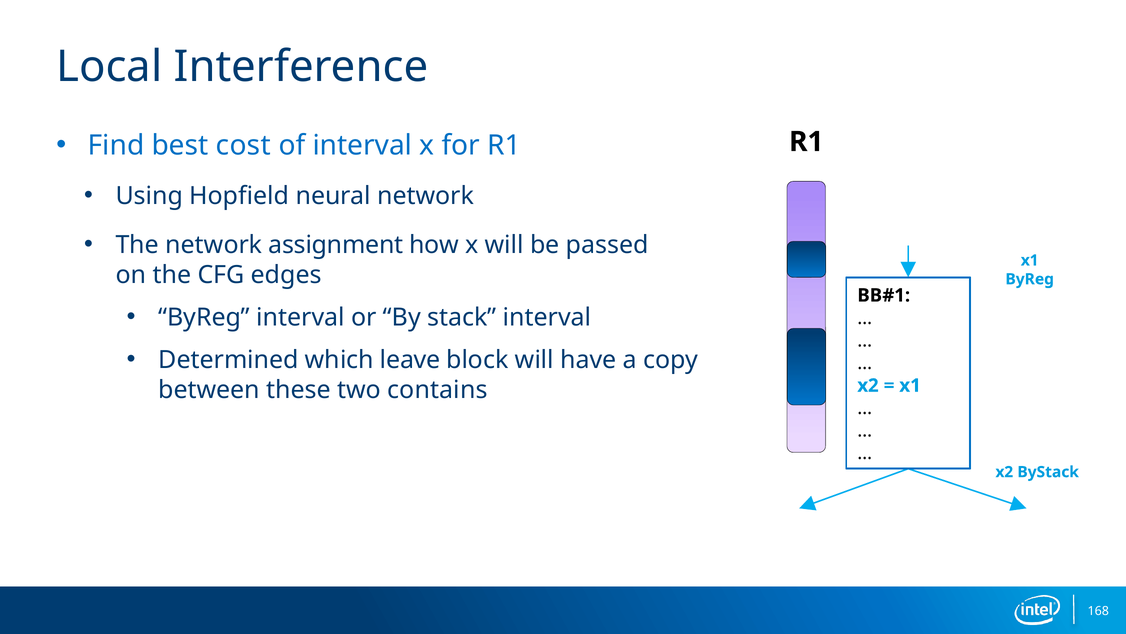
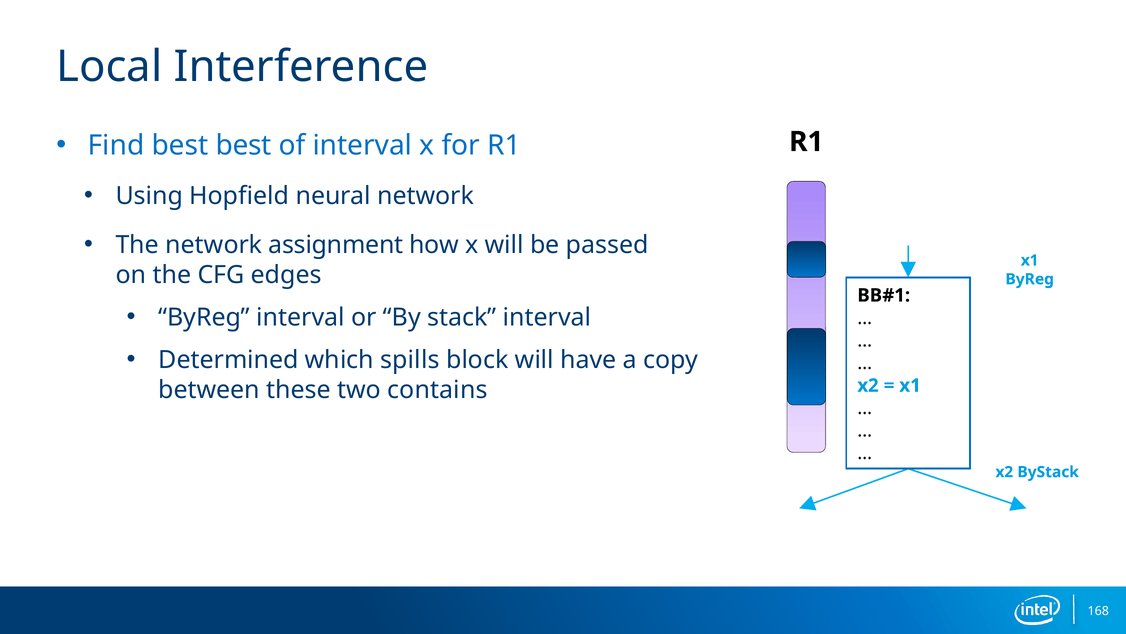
best cost: cost -> best (244, 146)
leave: leave -> spills (410, 360)
